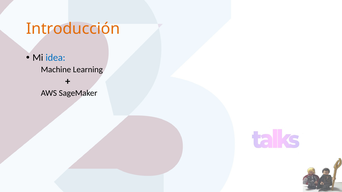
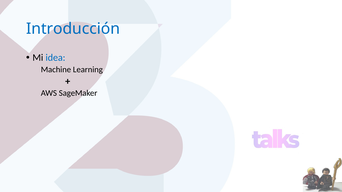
Introducción colour: orange -> blue (73, 29)
